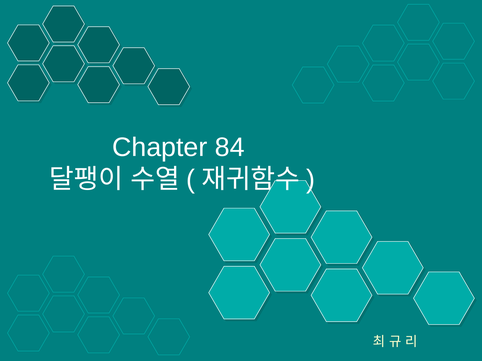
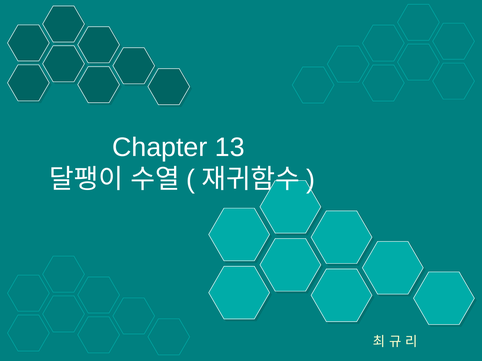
84: 84 -> 13 (230, 148)
